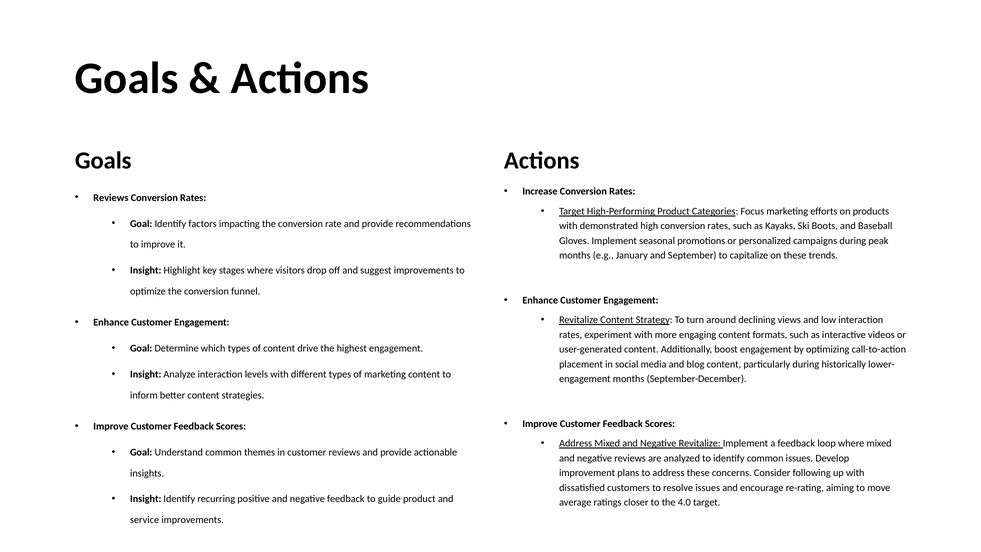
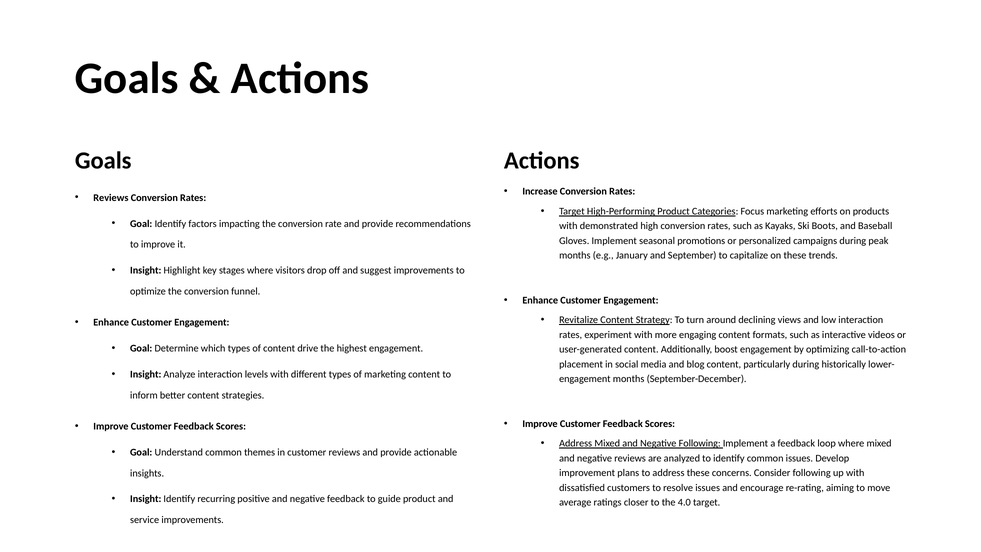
Negative Revitalize: Revitalize -> Following (700, 443)
